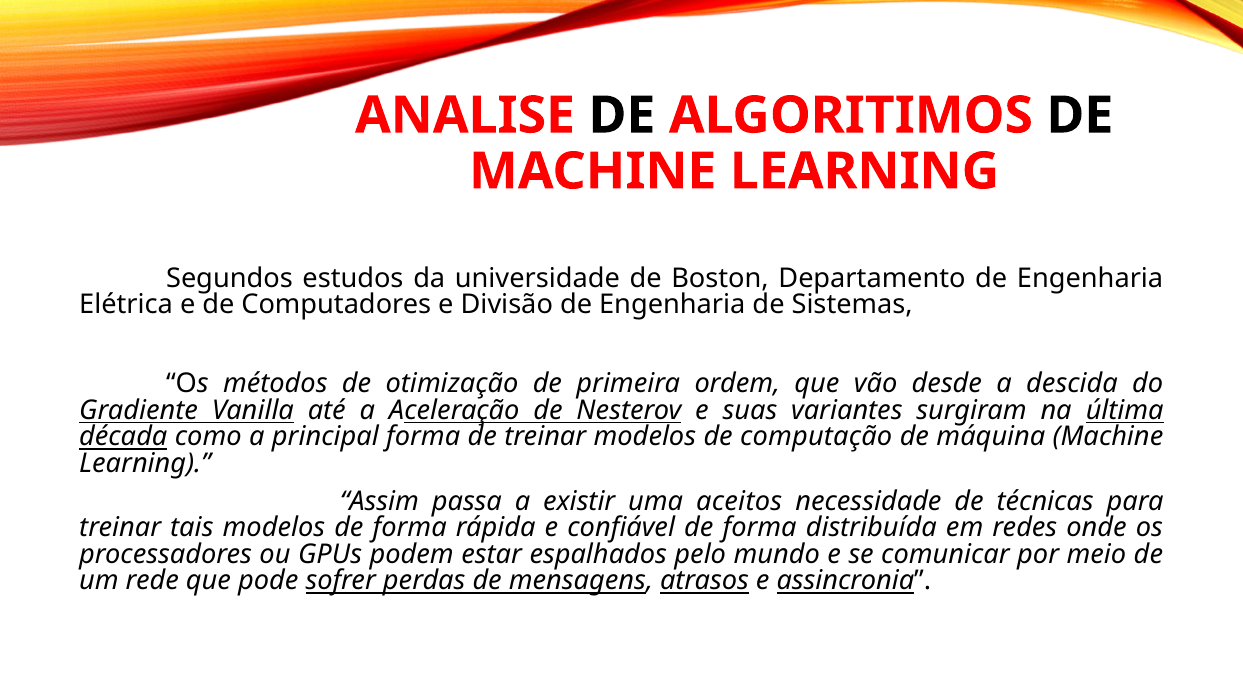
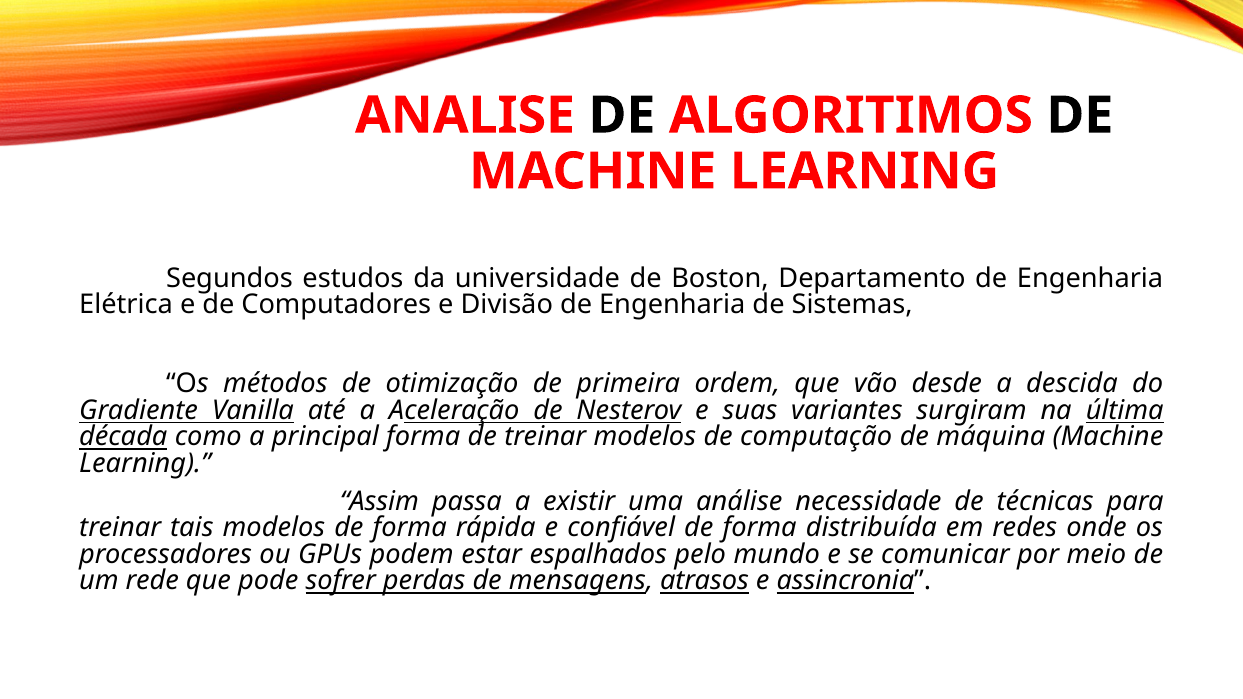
aceitos: aceitos -> análise (739, 501)
